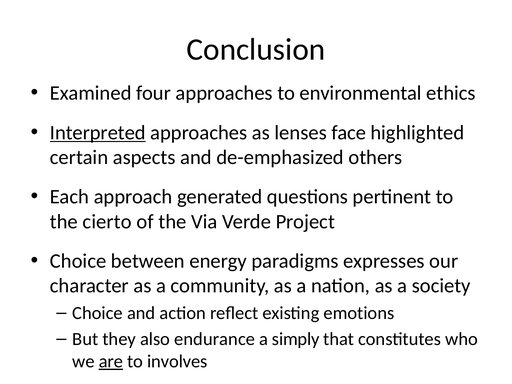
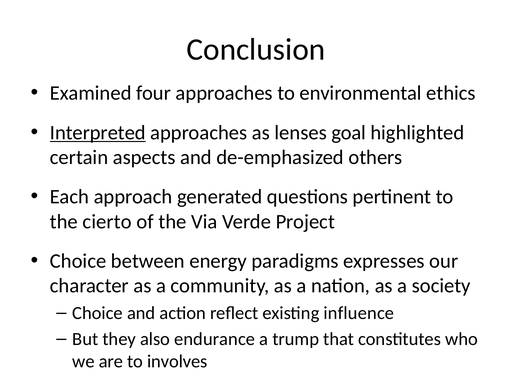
face: face -> goal (349, 133)
emotions: emotions -> influence (359, 313)
simply: simply -> trump (296, 339)
are underline: present -> none (111, 361)
